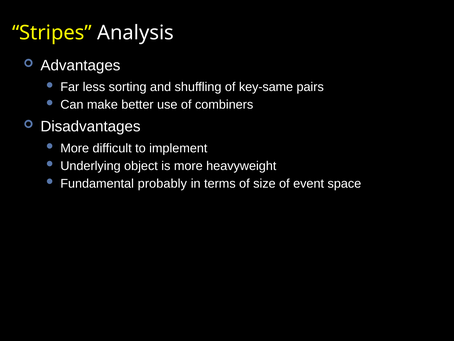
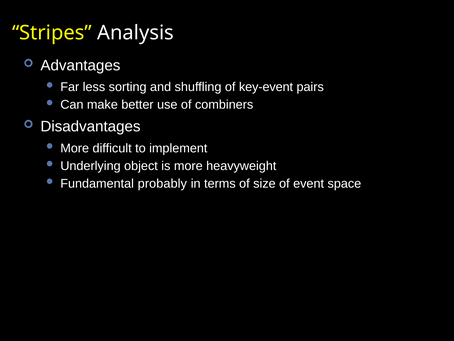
key-same: key-same -> key-event (266, 87)
